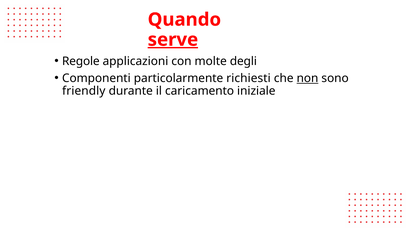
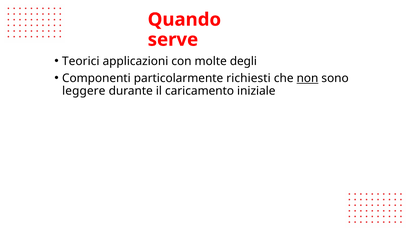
serve underline: present -> none (173, 40)
Regole: Regole -> Teorici (81, 61)
friendly: friendly -> leggere (84, 91)
